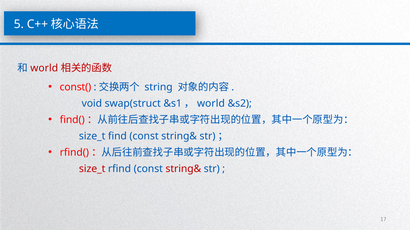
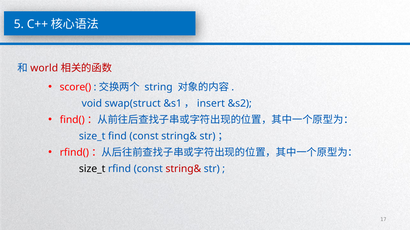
const(: const( -> score( (75, 87)
world: world -> insert (211, 104)
size_t colour: red -> black (92, 169)
